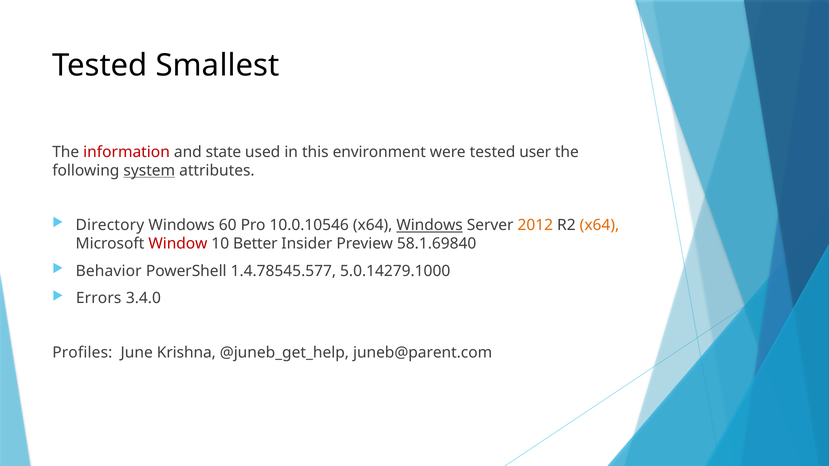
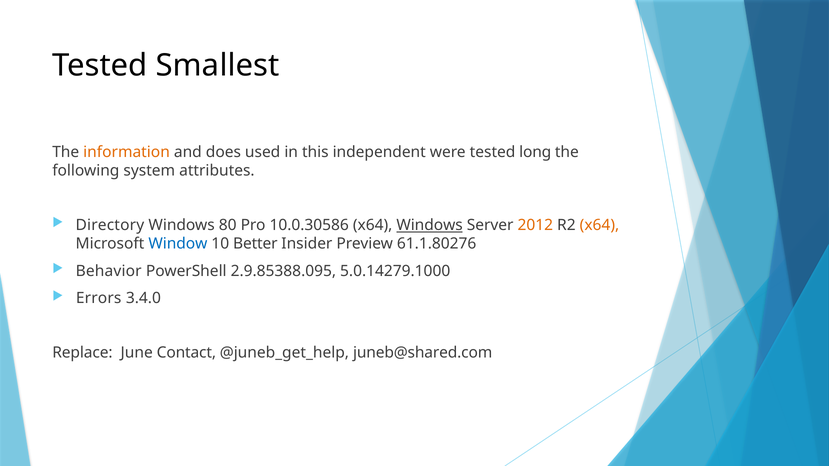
information colour: red -> orange (127, 152)
state: state -> does (223, 152)
environment: environment -> independent (379, 152)
user: user -> long (535, 152)
system underline: present -> none (149, 171)
60: 60 -> 80 (228, 225)
10.0.10546: 10.0.10546 -> 10.0.30586 (309, 225)
Window colour: red -> blue (178, 244)
58.1.69840: 58.1.69840 -> 61.1.80276 (437, 244)
1.4.78545.577: 1.4.78545.577 -> 2.9.85388.095 (283, 271)
Profiles: Profiles -> Replace (82, 353)
Krishna: Krishna -> Contact (186, 353)
juneb@parent.com: juneb@parent.com -> juneb@shared.com (423, 353)
